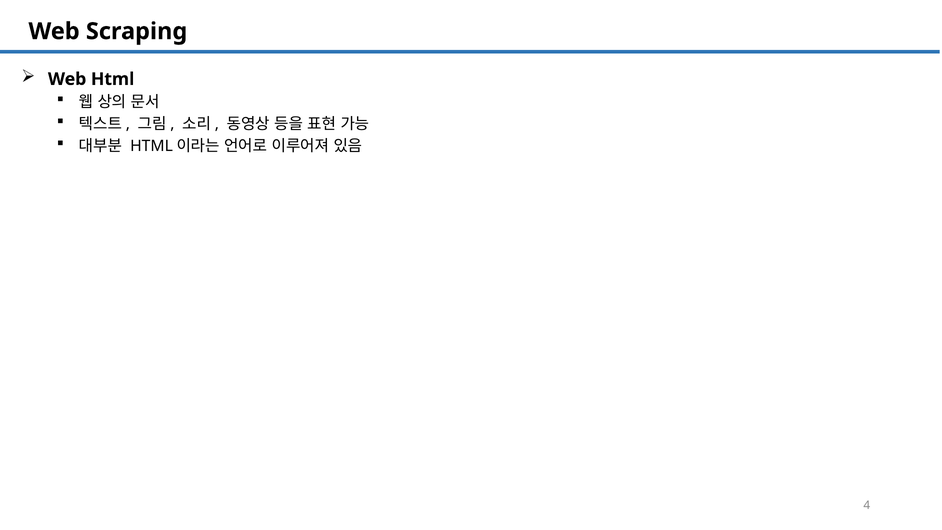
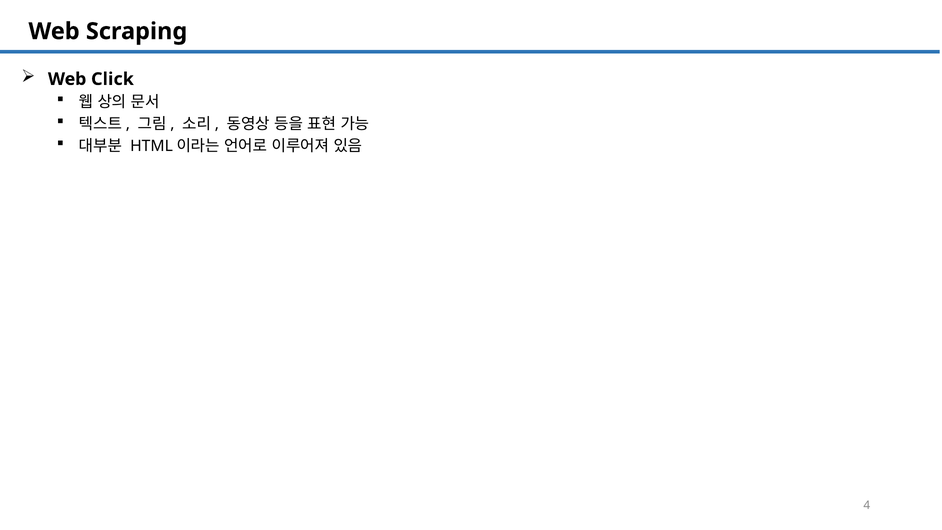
Html: Html -> Click (112, 79)
